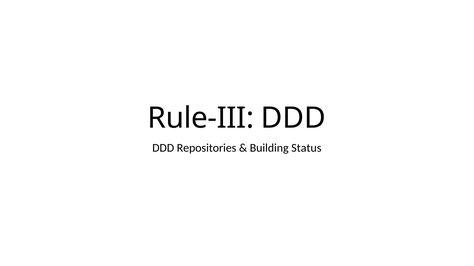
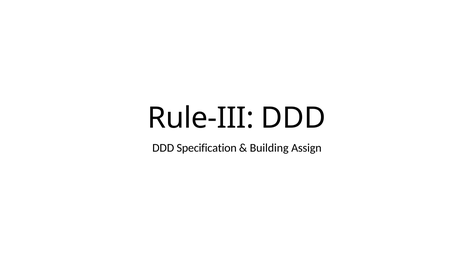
Repositories: Repositories -> Specification (207, 148)
Status: Status -> Assign (306, 148)
